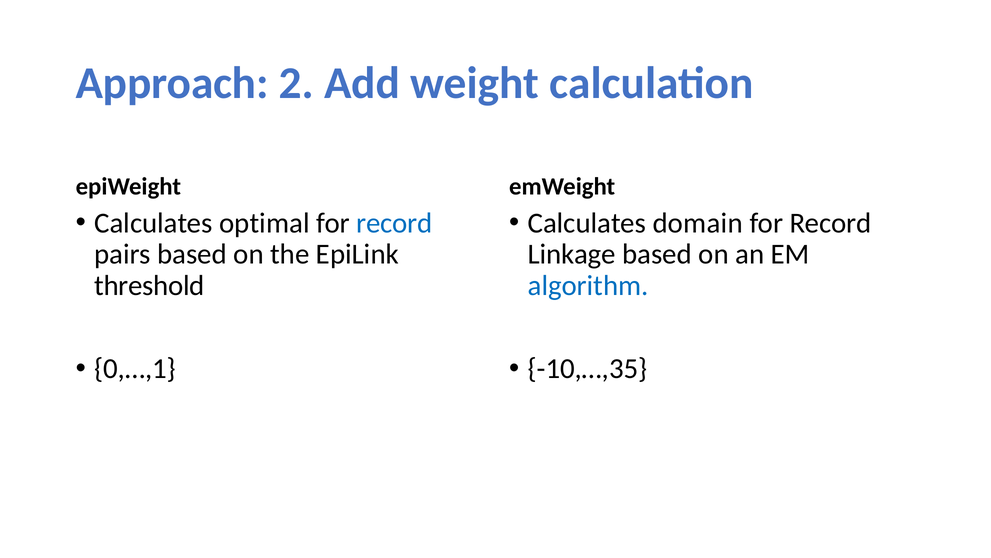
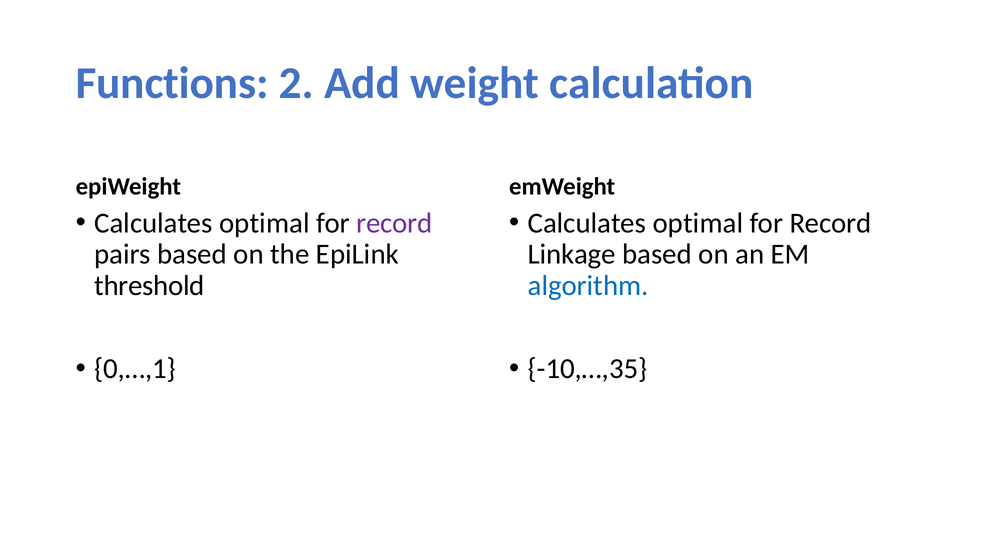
Approach: Approach -> Functions (172, 83)
record colour: blue -> purple (394, 223)
domain: domain -> optimal (698, 223)
